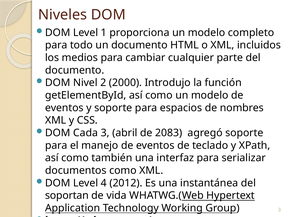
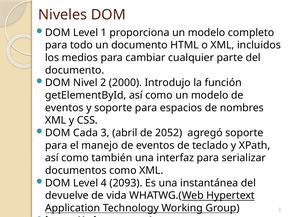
2083: 2083 -> 2052 (169, 133)
2012: 2012 -> 2093 (126, 183)
soportan: soportan -> devuelve (67, 195)
